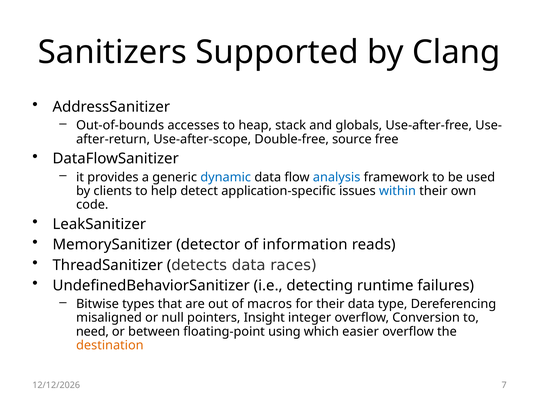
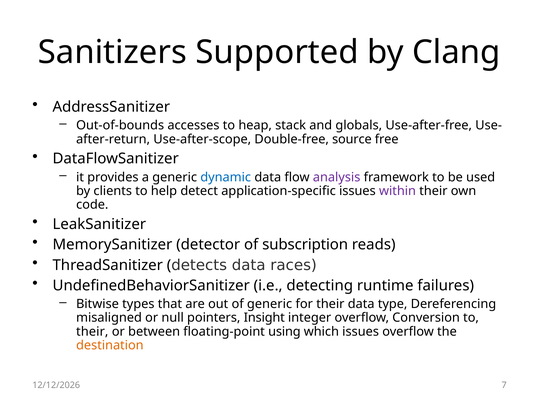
analysis colour: blue -> purple (337, 177)
within colour: blue -> purple (397, 191)
information: information -> subscription (305, 245)
of macros: macros -> generic (270, 304)
need: need -> their (92, 332)
which easier: easier -> issues (361, 332)
